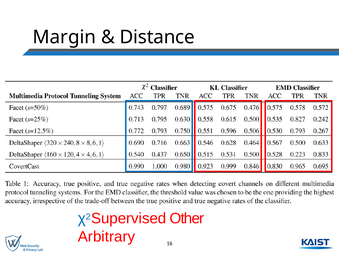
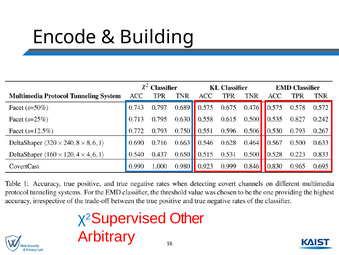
Margin: Margin -> Encode (64, 37)
Distance: Distance -> Building (157, 37)
